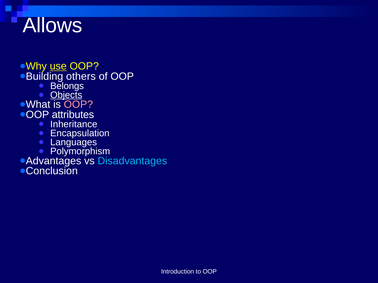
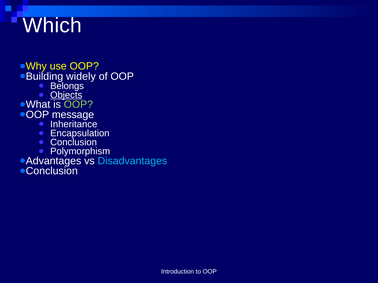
Allows: Allows -> Which (52, 25)
use underline: present -> none (58, 66)
others: others -> widely (81, 76)
OOP colour: pink -> light green (78, 105)
attributes: attributes -> message (73, 115)
Languages: Languages -> Conclusion (74, 143)
